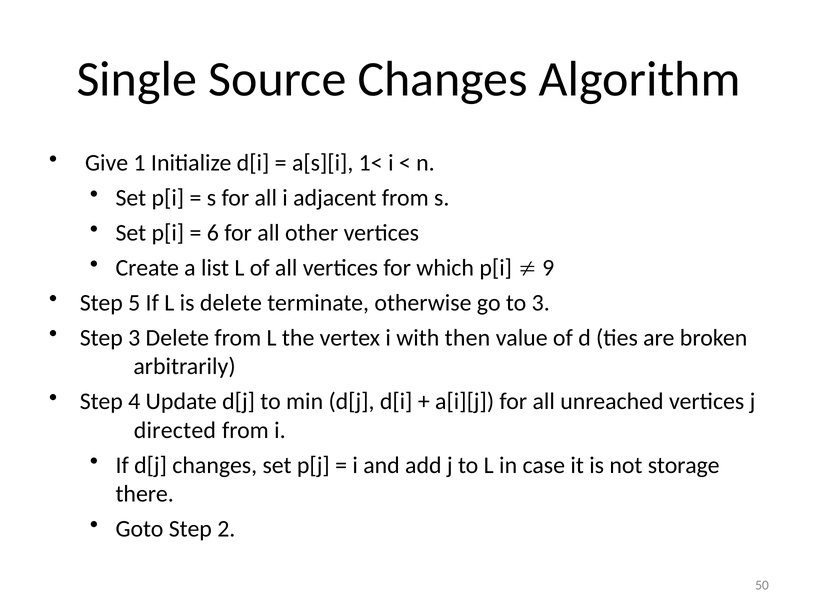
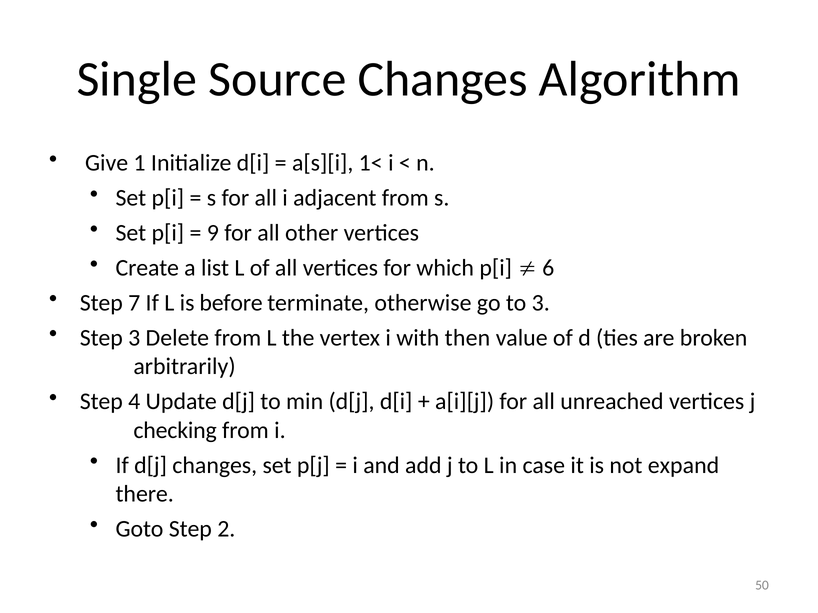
6: 6 -> 9 (213, 233)
9: 9 -> 6 (548, 268)
5: 5 -> 7 (134, 303)
is delete: delete -> before (231, 303)
directed: directed -> checking (175, 431)
storage: storage -> expand (684, 466)
